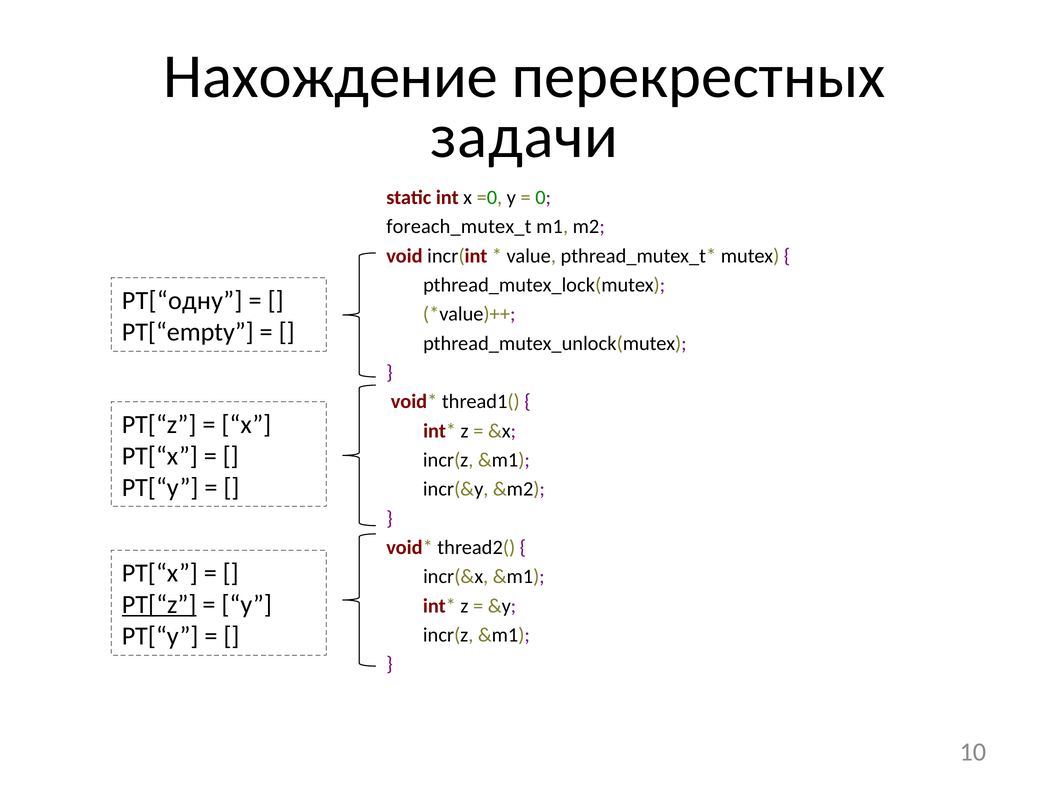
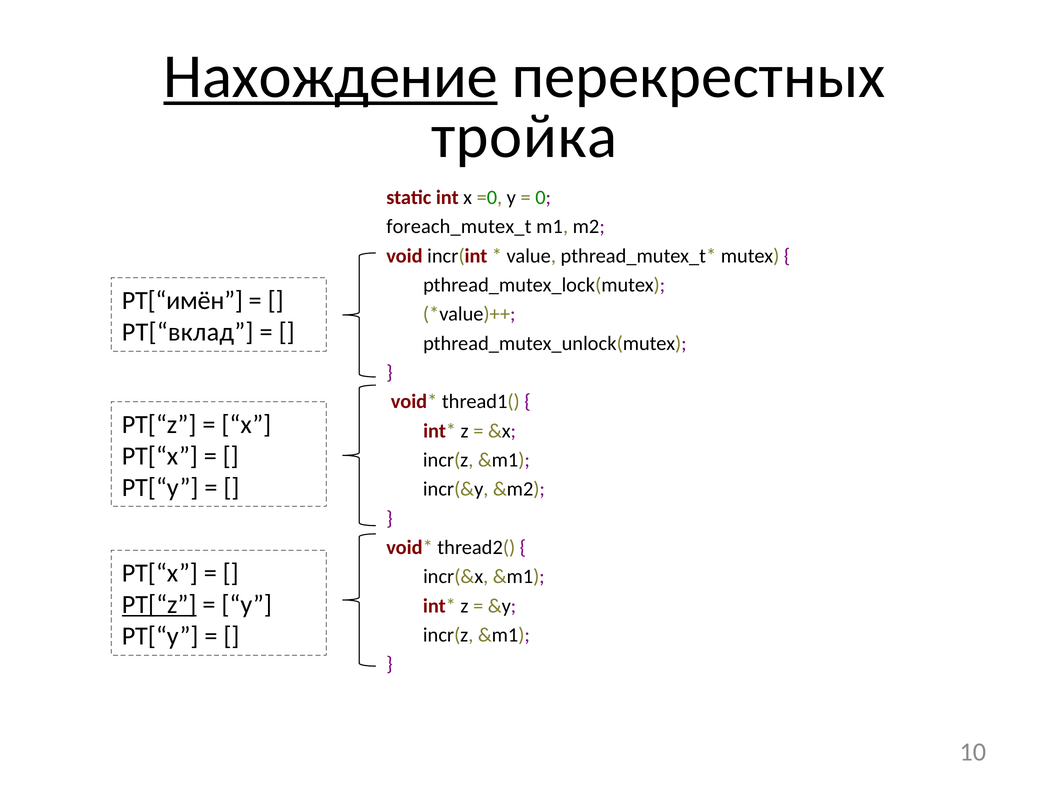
Нахождение underline: none -> present (331, 76)
задачи: задачи -> тройка (524, 137)
PT[“одну: PT[“одну -> PT[“имён (182, 300)
PT[“empty: PT[“empty -> PT[“вклад (188, 332)
